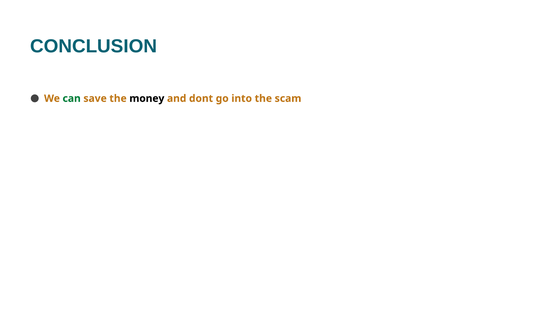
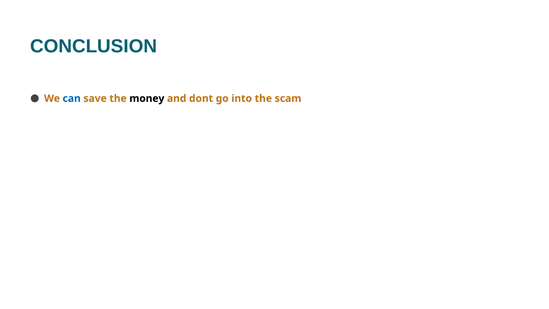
can colour: green -> blue (72, 98)
